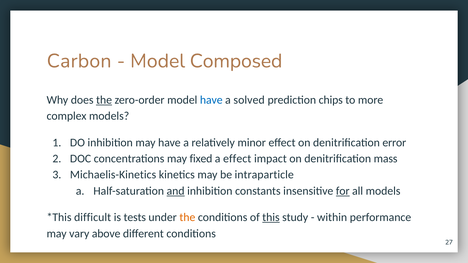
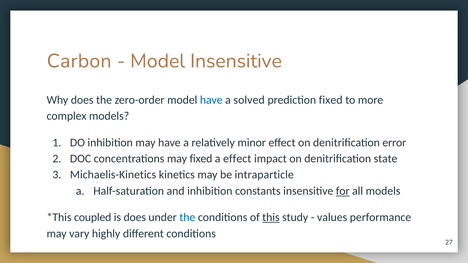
Model Composed: Composed -> Insensitive (236, 61)
the underline: present -> none (104, 100)
prediction chips: chips -> fixed (331, 100)
mass: mass -> state (386, 159)
and underline: present -> none (176, 191)
difficult: difficult -> coupled (93, 218)
is tests: tests -> does (135, 218)
the colour: orange -> blue (187, 218)
within: within -> values (332, 218)
above: above -> highly (106, 234)
